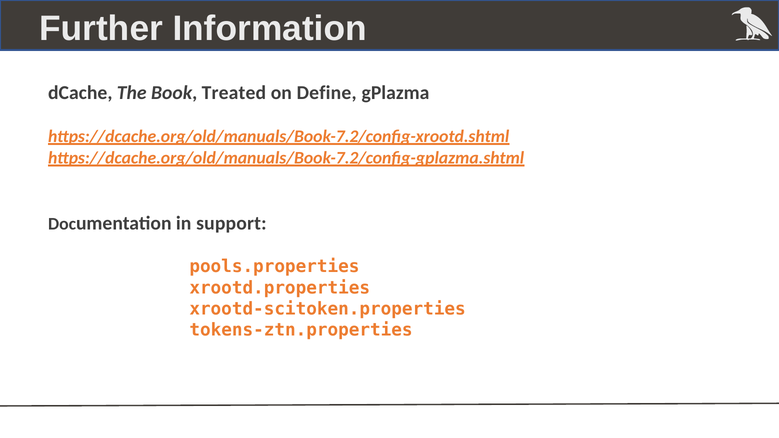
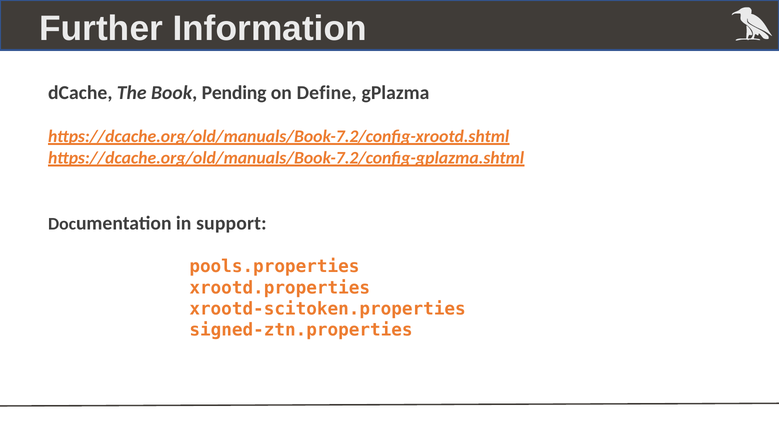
Treated: Treated -> Pending (234, 93)
tokens-ztn.properties: tokens-ztn.properties -> signed-ztn.properties (301, 330)
